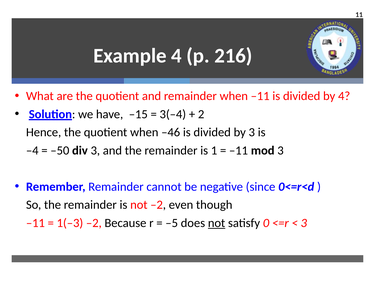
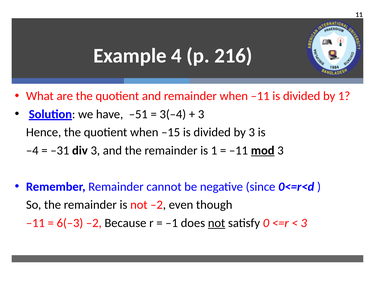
by 4: 4 -> 1 (344, 96)
–15: –15 -> –51 (138, 114)
2: 2 -> 3 (201, 114)
–46: –46 -> –15 (171, 132)
–50: –50 -> –31 (60, 151)
mod underline: none -> present (263, 151)
1(–3: 1(–3 -> 6(–3 (70, 223)
–5: –5 -> –1 (172, 223)
